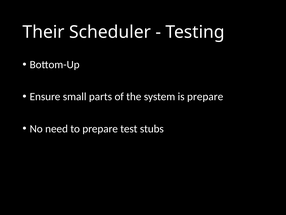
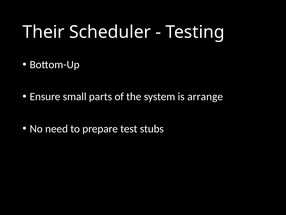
is prepare: prepare -> arrange (205, 96)
